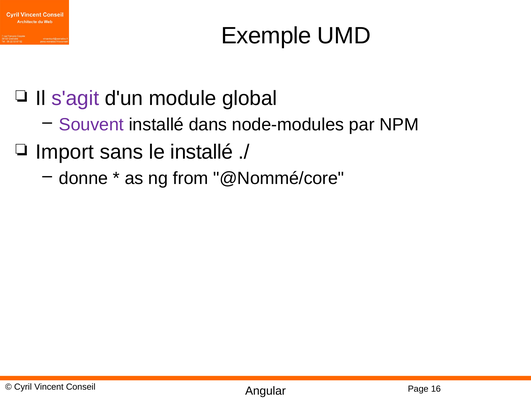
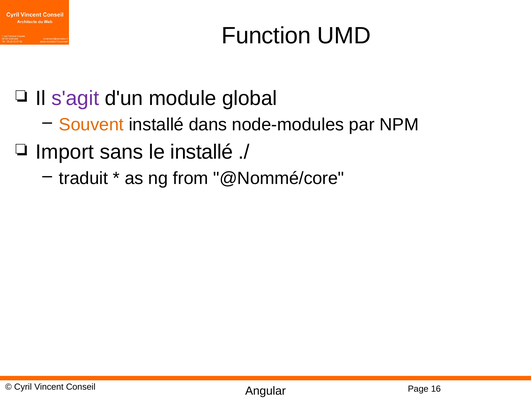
Exemple: Exemple -> Function (266, 36)
Souvent colour: purple -> orange (91, 125)
donne: donne -> traduit (83, 179)
